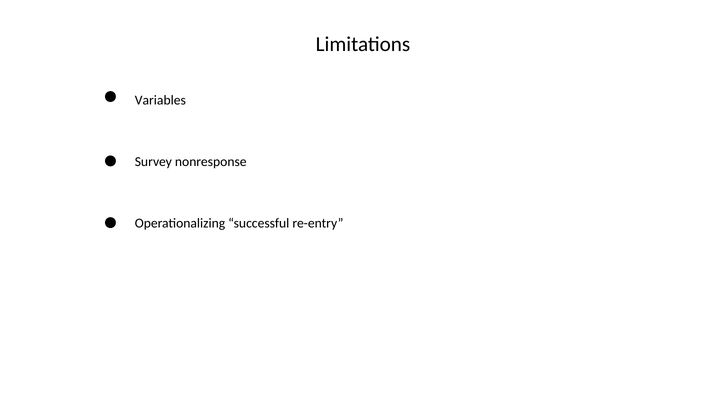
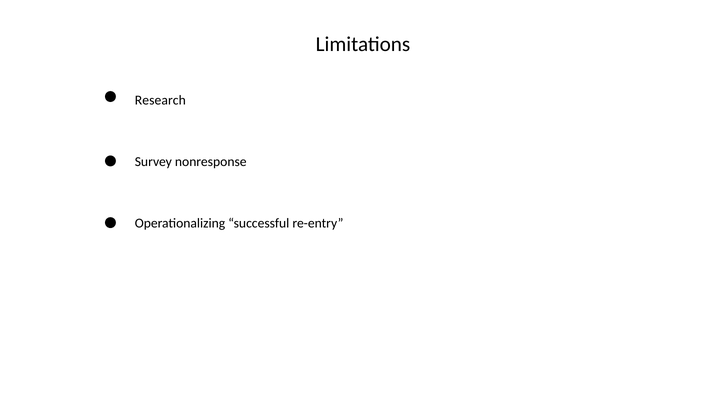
Variables: Variables -> Research (160, 100)
